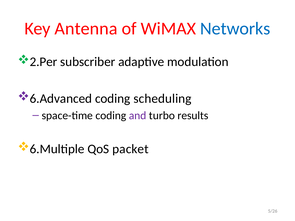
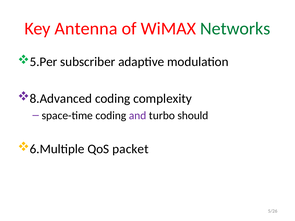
Networks colour: blue -> green (235, 29)
2.Per: 2.Per -> 5.Per (43, 62)
6.Advanced: 6.Advanced -> 8.Advanced (61, 99)
scheduling: scheduling -> complexity (163, 99)
results: results -> should (193, 116)
